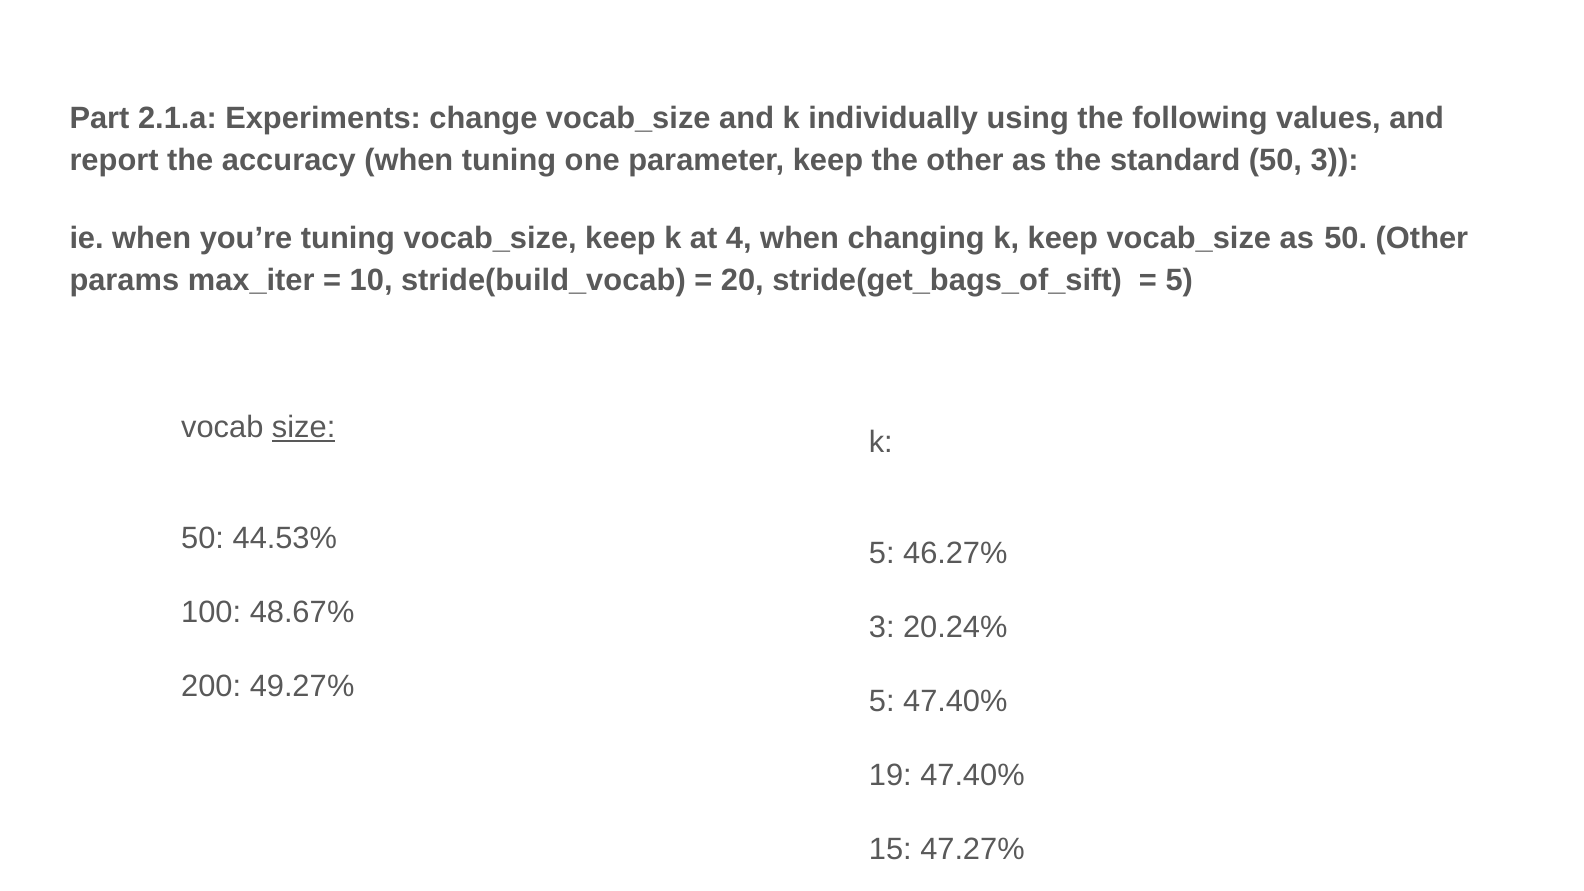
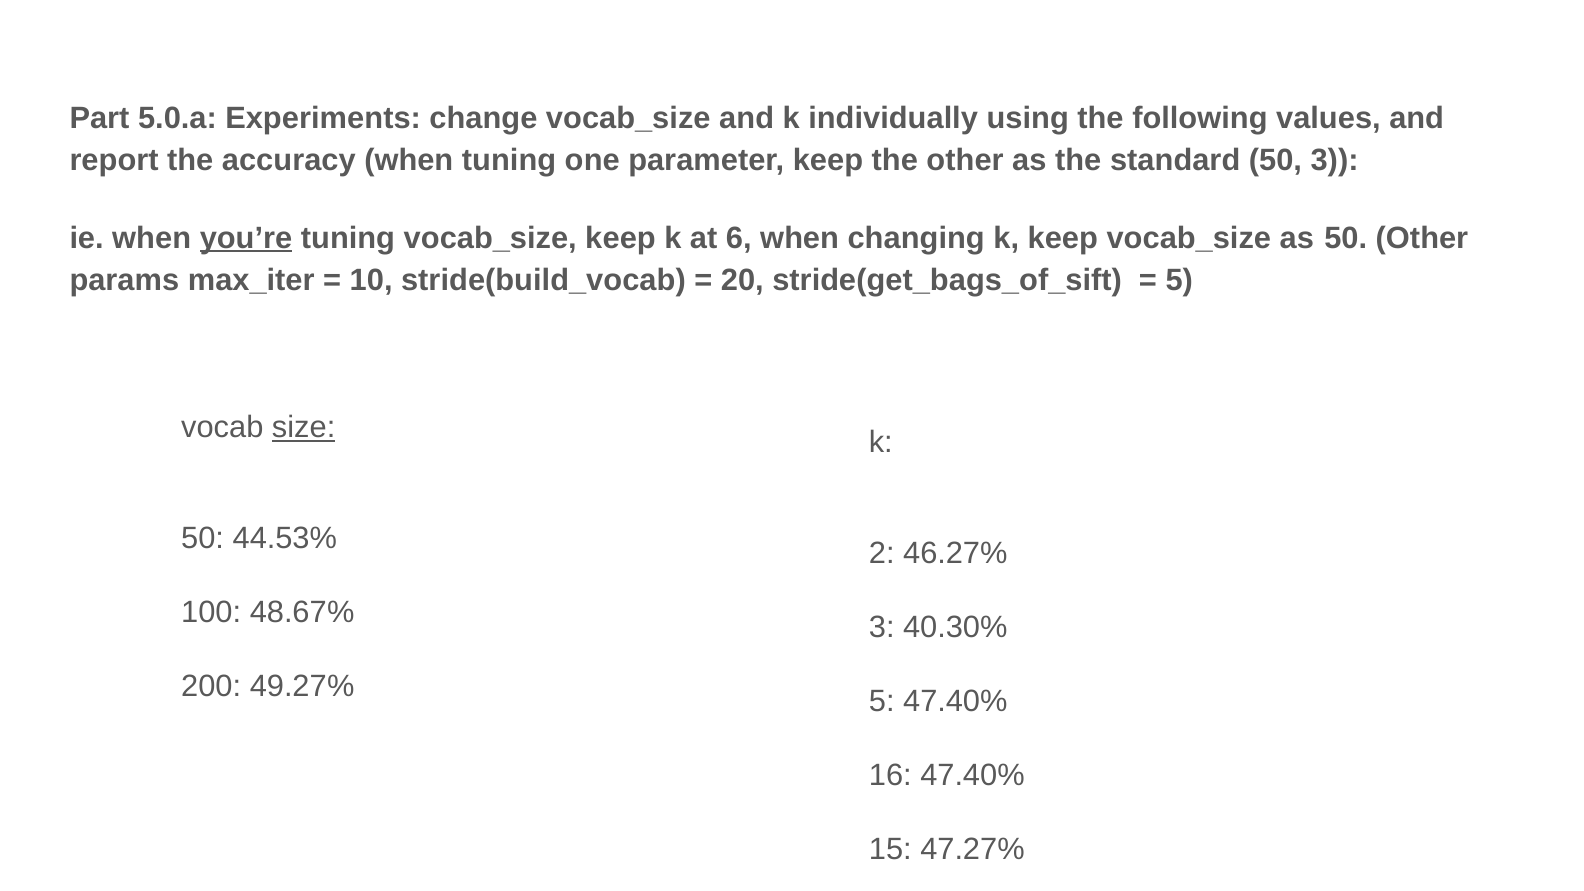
2.1.a: 2.1.a -> 5.0.a (177, 118)
you’re underline: none -> present (246, 238)
4: 4 -> 6 (739, 238)
5: 5 -> 2 (882, 553)
20.24%: 20.24% -> 40.30% (955, 627)
19: 19 -> 16 (890, 775)
